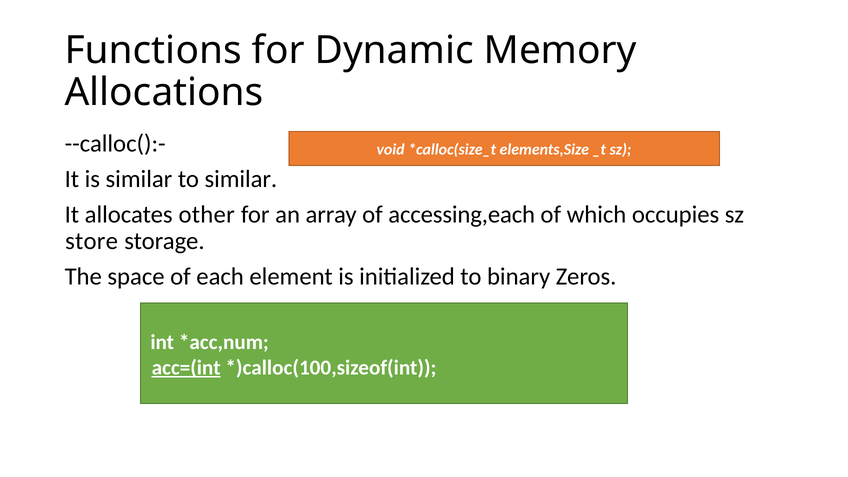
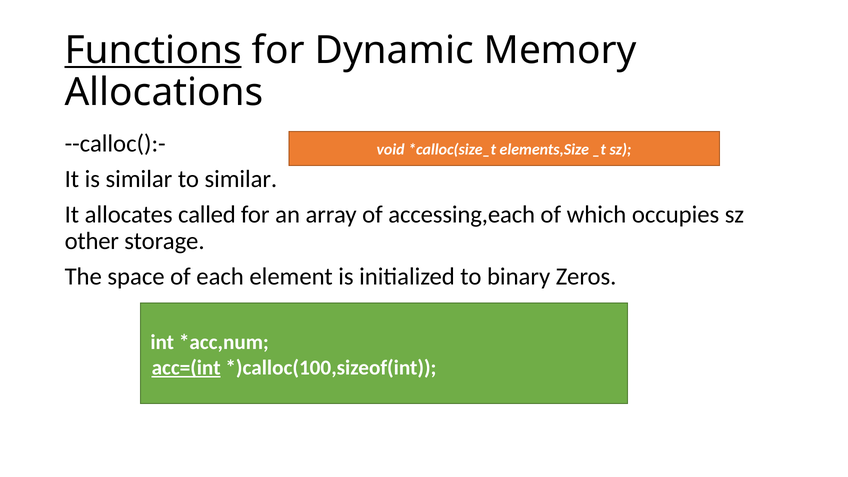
Functions underline: none -> present (153, 50)
other: other -> called (207, 214)
store: store -> other (92, 241)
